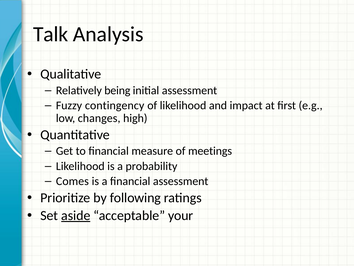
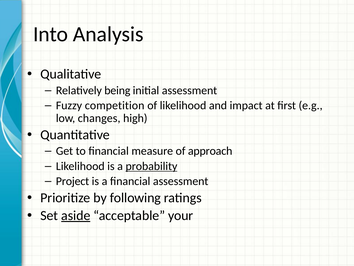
Talk: Talk -> Into (51, 34)
contingency: contingency -> competition (115, 105)
meetings: meetings -> approach (210, 151)
probability underline: none -> present (151, 166)
Comes: Comes -> Project (73, 181)
